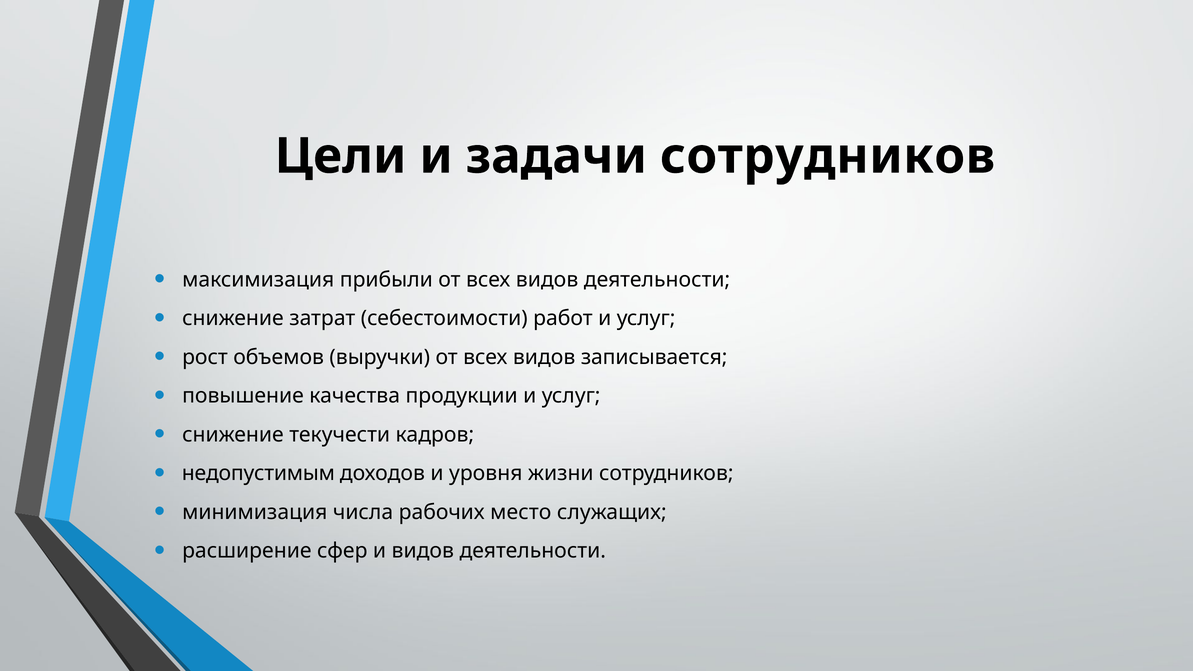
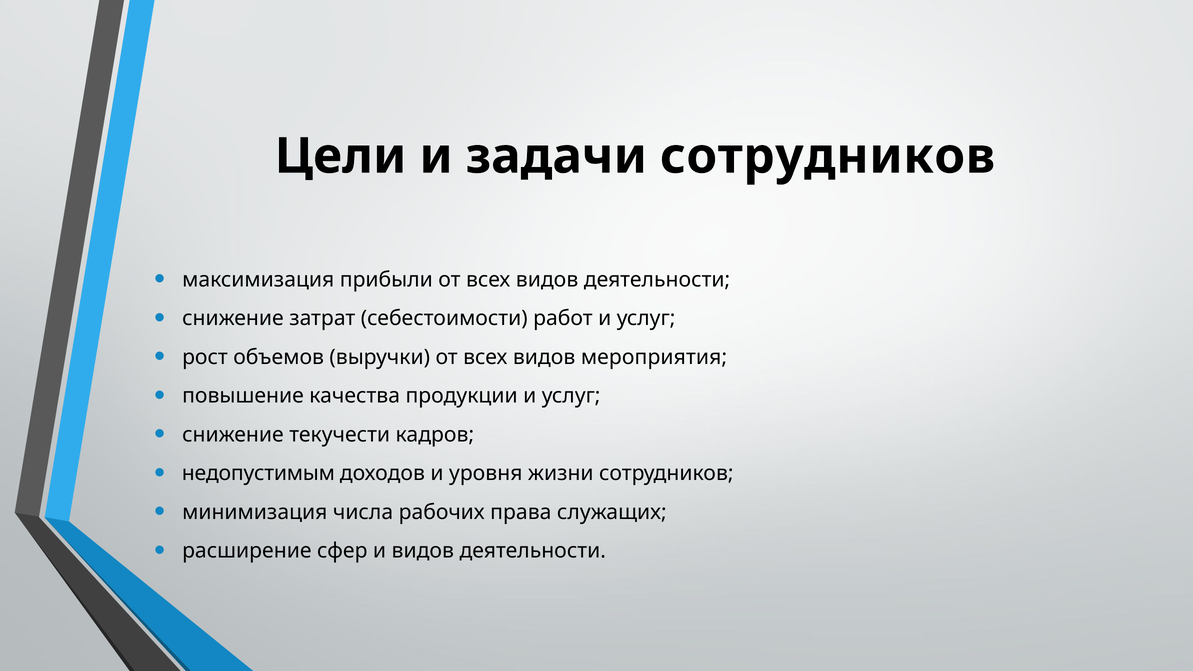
записывается: записывается -> мероприятия (654, 357)
место: место -> права (521, 512)
